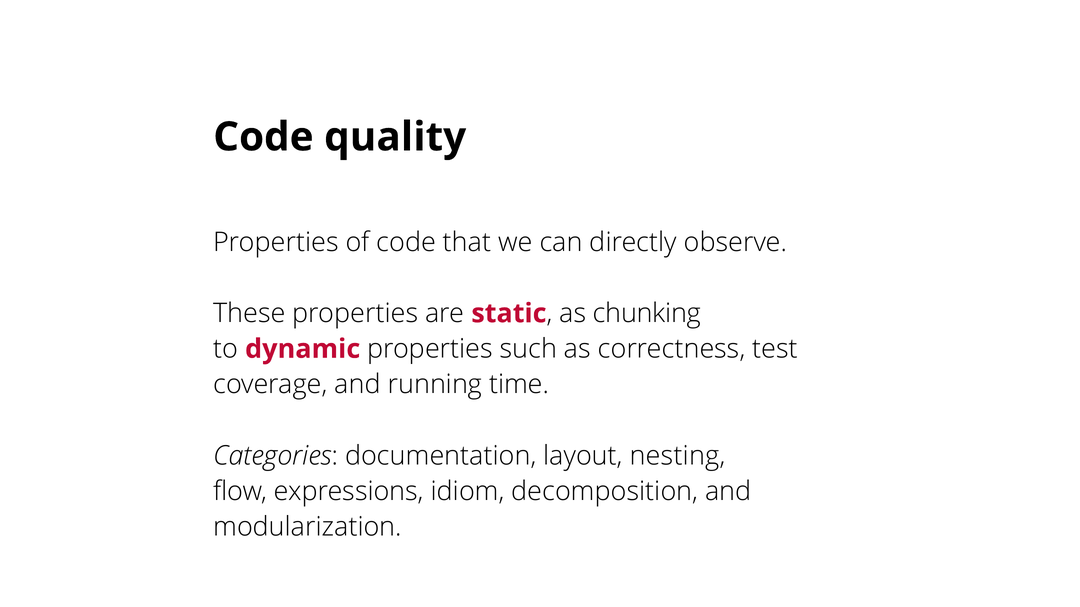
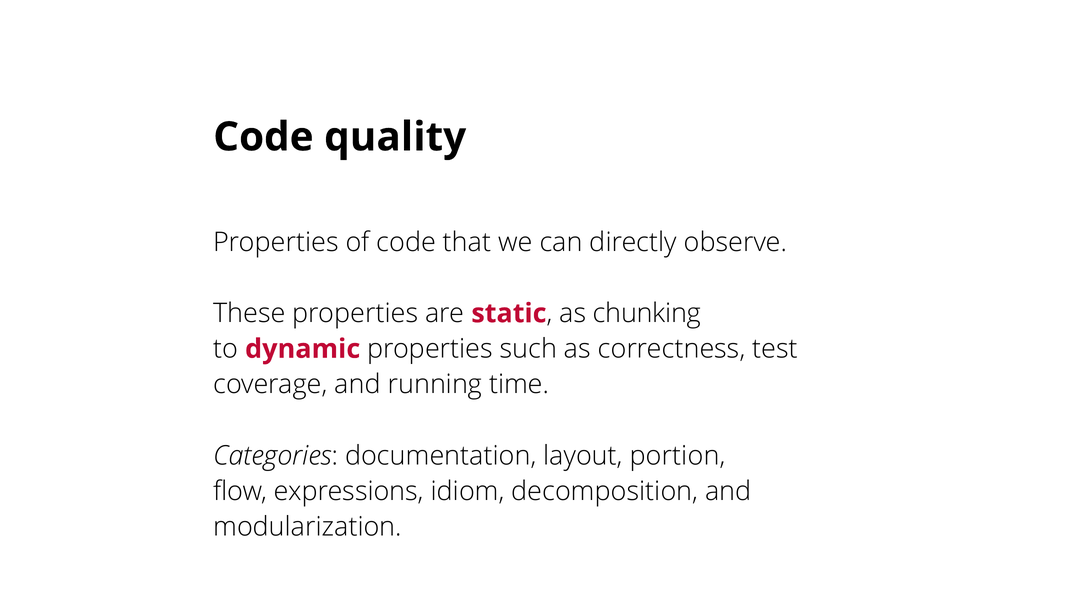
nesting: nesting -> portion (677, 456)
